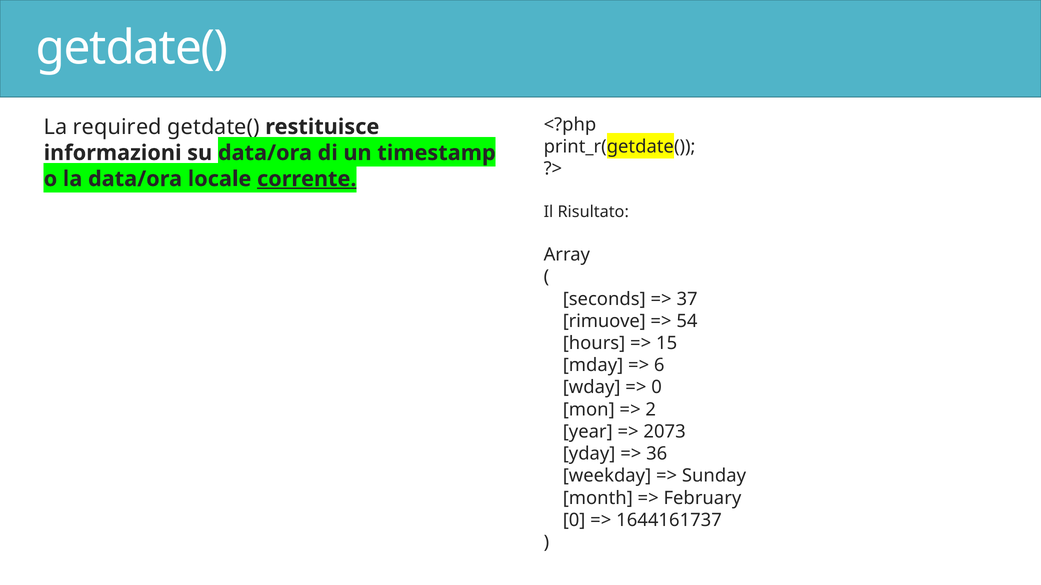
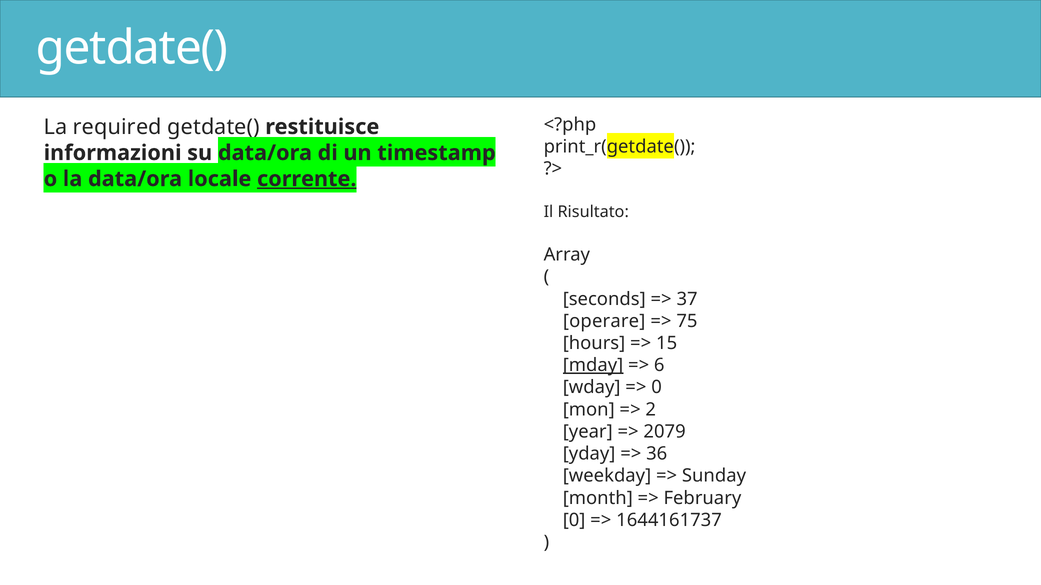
rimuove: rimuove -> operare (604, 321)
54: 54 -> 75 (687, 321)
mday underline: none -> present (593, 366)
2073: 2073 -> 2079 (665, 432)
